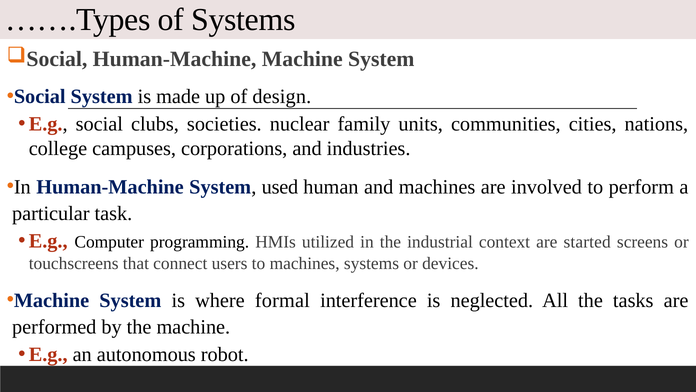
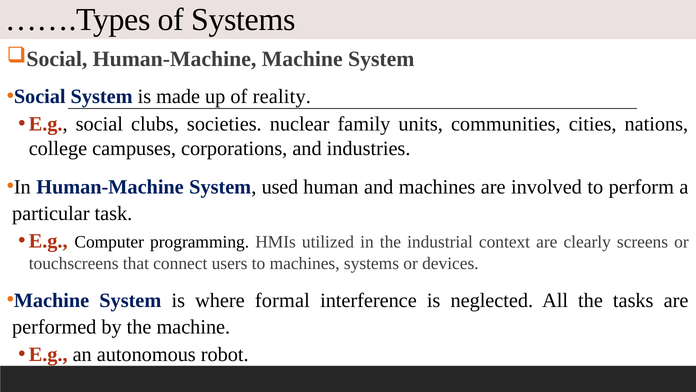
design: design -> reality (282, 97)
started: started -> clearly (587, 242)
